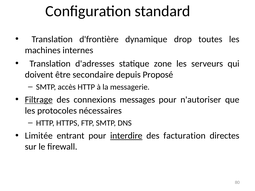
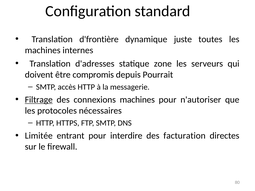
drop: drop -> juste (183, 39)
secondaire: secondaire -> compromis (93, 75)
Proposé: Proposé -> Pourrait (158, 75)
connexions messages: messages -> machines (137, 100)
interdire underline: present -> none (126, 136)
